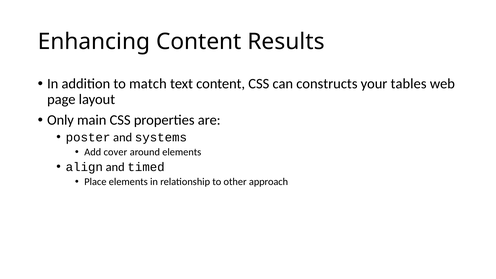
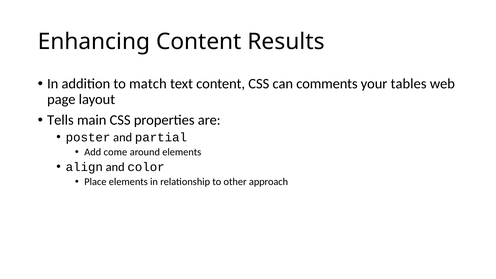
constructs: constructs -> comments (327, 84)
Only: Only -> Tells (60, 120)
systems: systems -> partial (161, 137)
cover: cover -> come (115, 152)
timed: timed -> color (146, 167)
